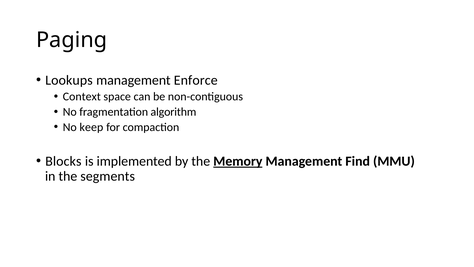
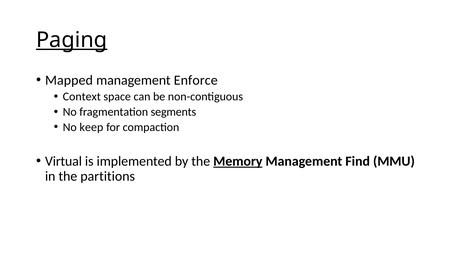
Paging underline: none -> present (72, 40)
Lookups: Lookups -> Mapped (69, 80)
algorithm: algorithm -> segments (173, 112)
Blocks: Blocks -> Virtual (63, 161)
segments: segments -> partitions (108, 176)
